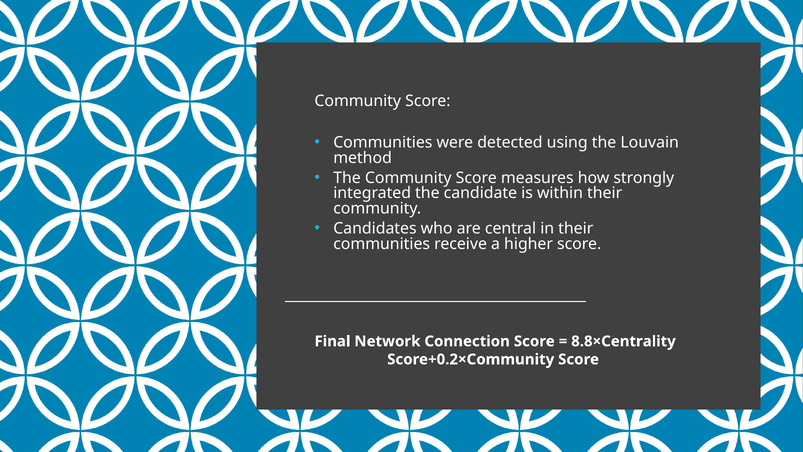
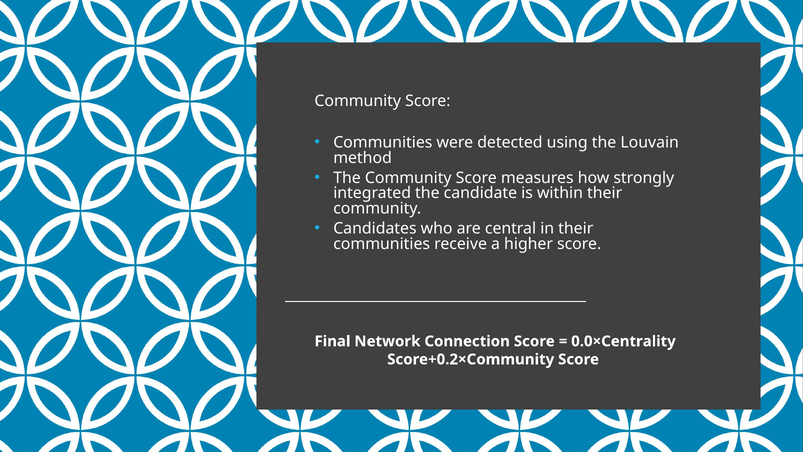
8.8×Centrality: 8.8×Centrality -> 0.0×Centrality (623, 341)
